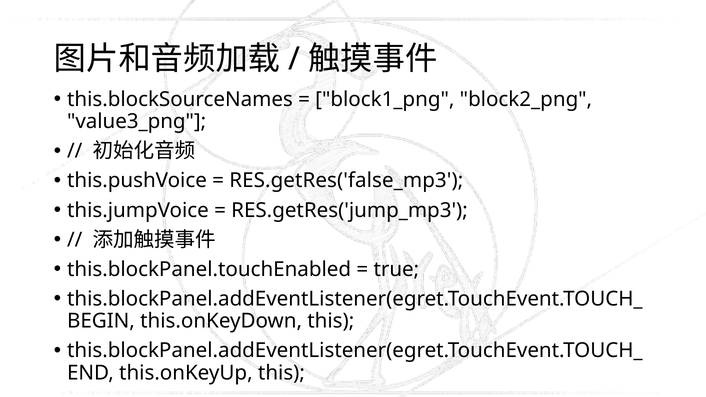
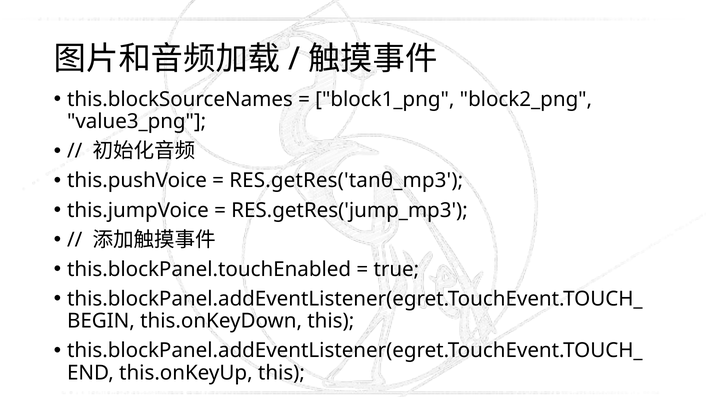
RES.getRes('false_mp3: RES.getRes('false_mp3 -> RES.getRes('tanθ_mp3 (346, 181)
